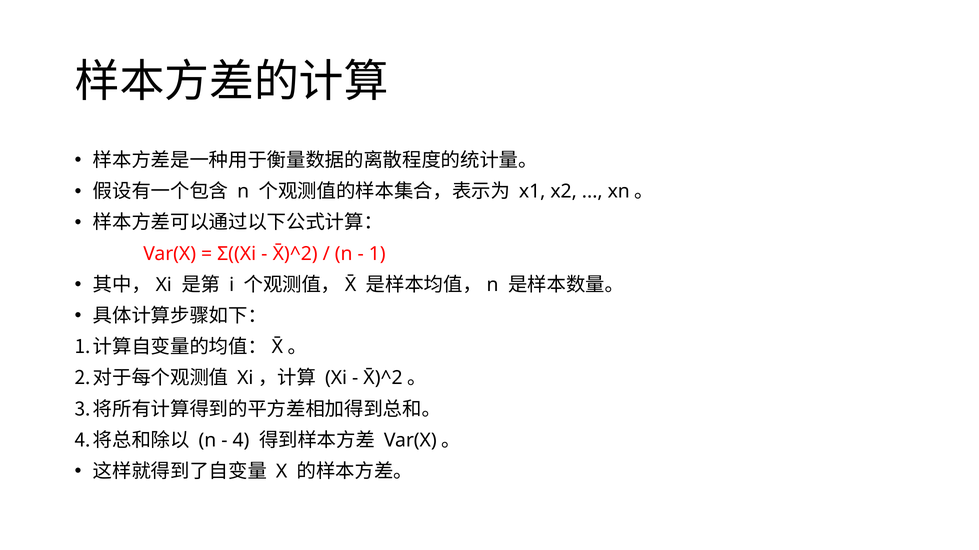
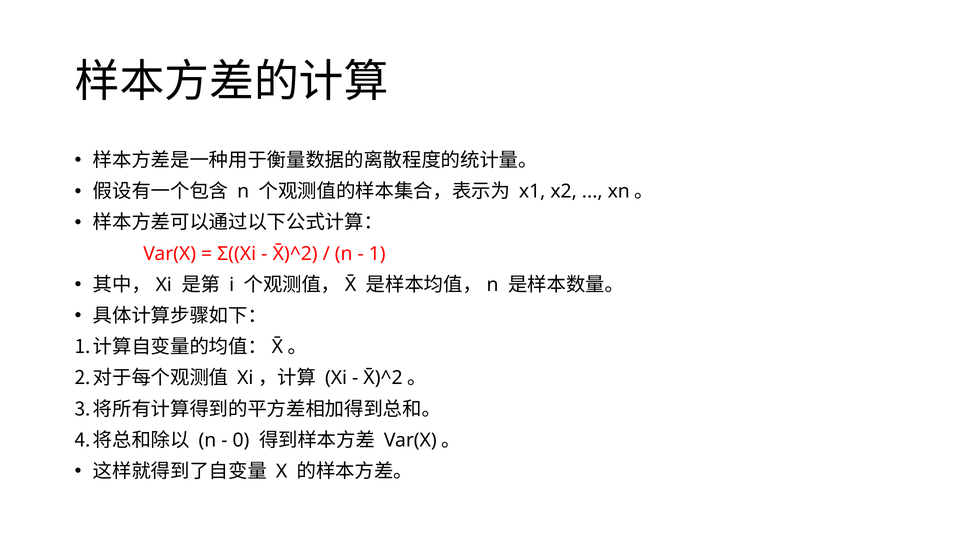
4: 4 -> 0 (241, 441)
